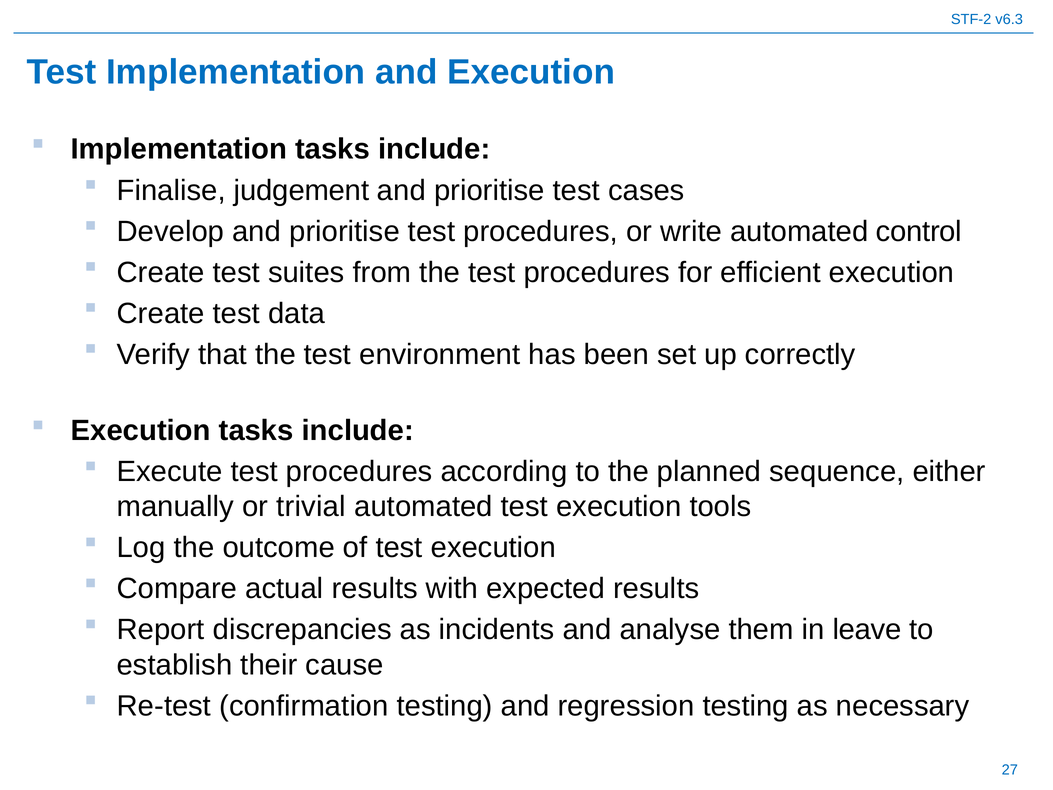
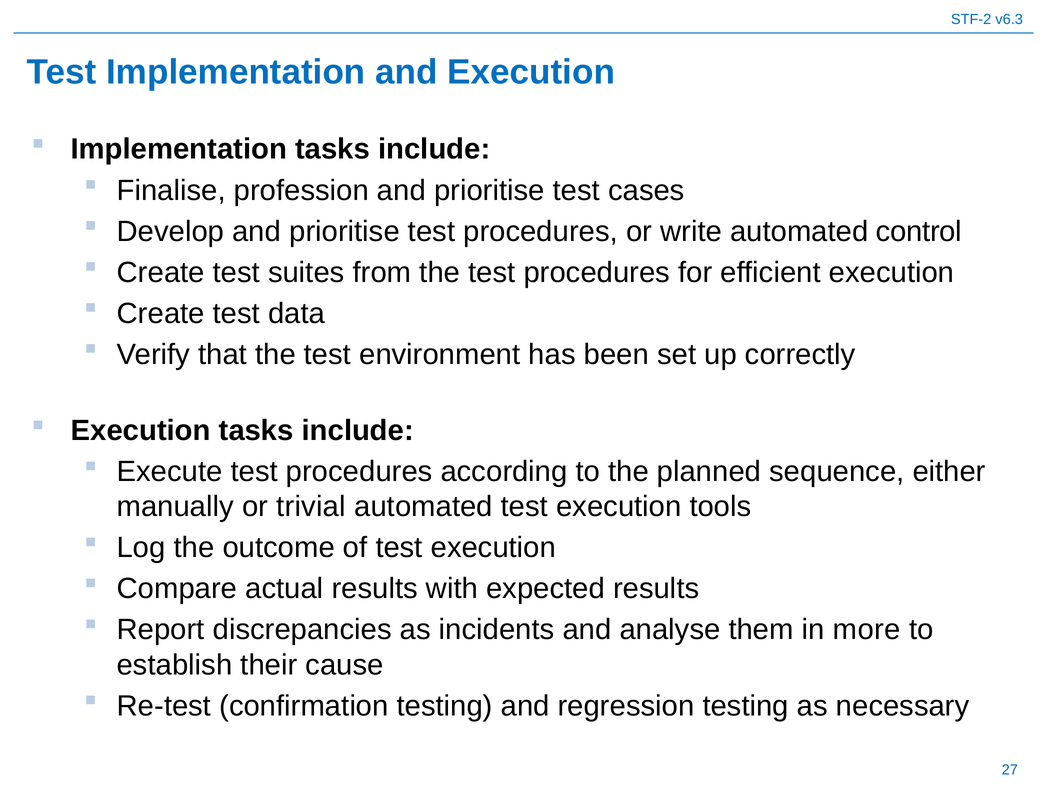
judgement: judgement -> profession (301, 190)
leave: leave -> more (867, 630)
